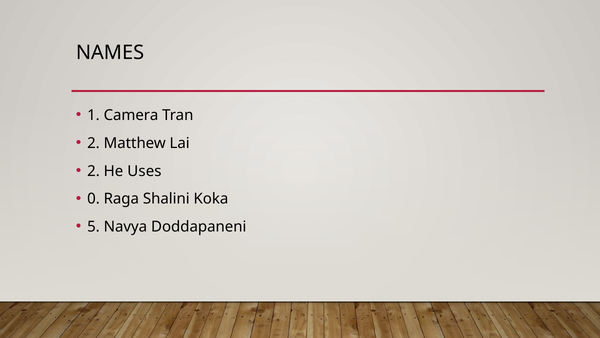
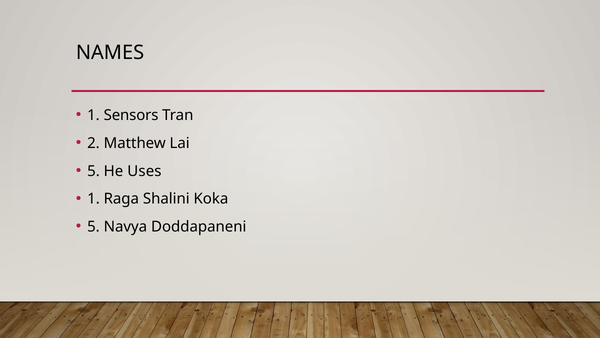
Camera: Camera -> Sensors (131, 115)
2: 2 -> 5 (93, 171)
0: 0 -> 1 (93, 199)
